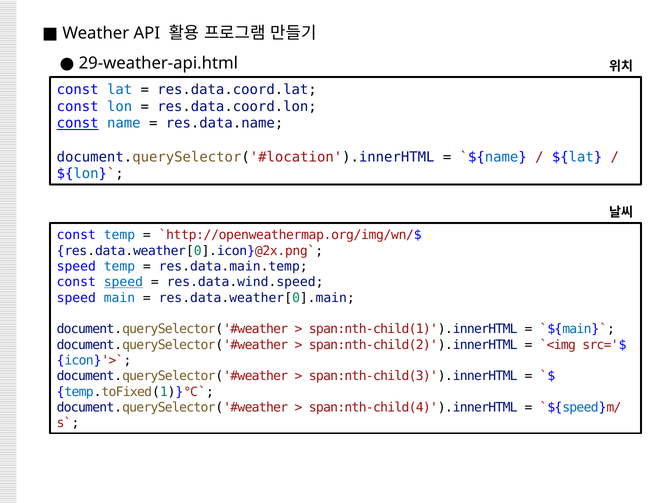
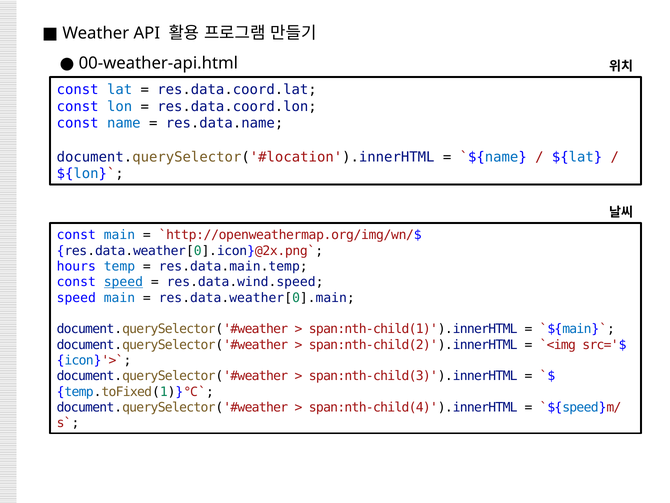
29-weather-api.html: 29-weather-api.html -> 00-weather-api.html (158, 63)
const underline: present -> none (78, 123)
const temp: temp -> main (119, 235)
speed: speed -> hours (76, 266)
